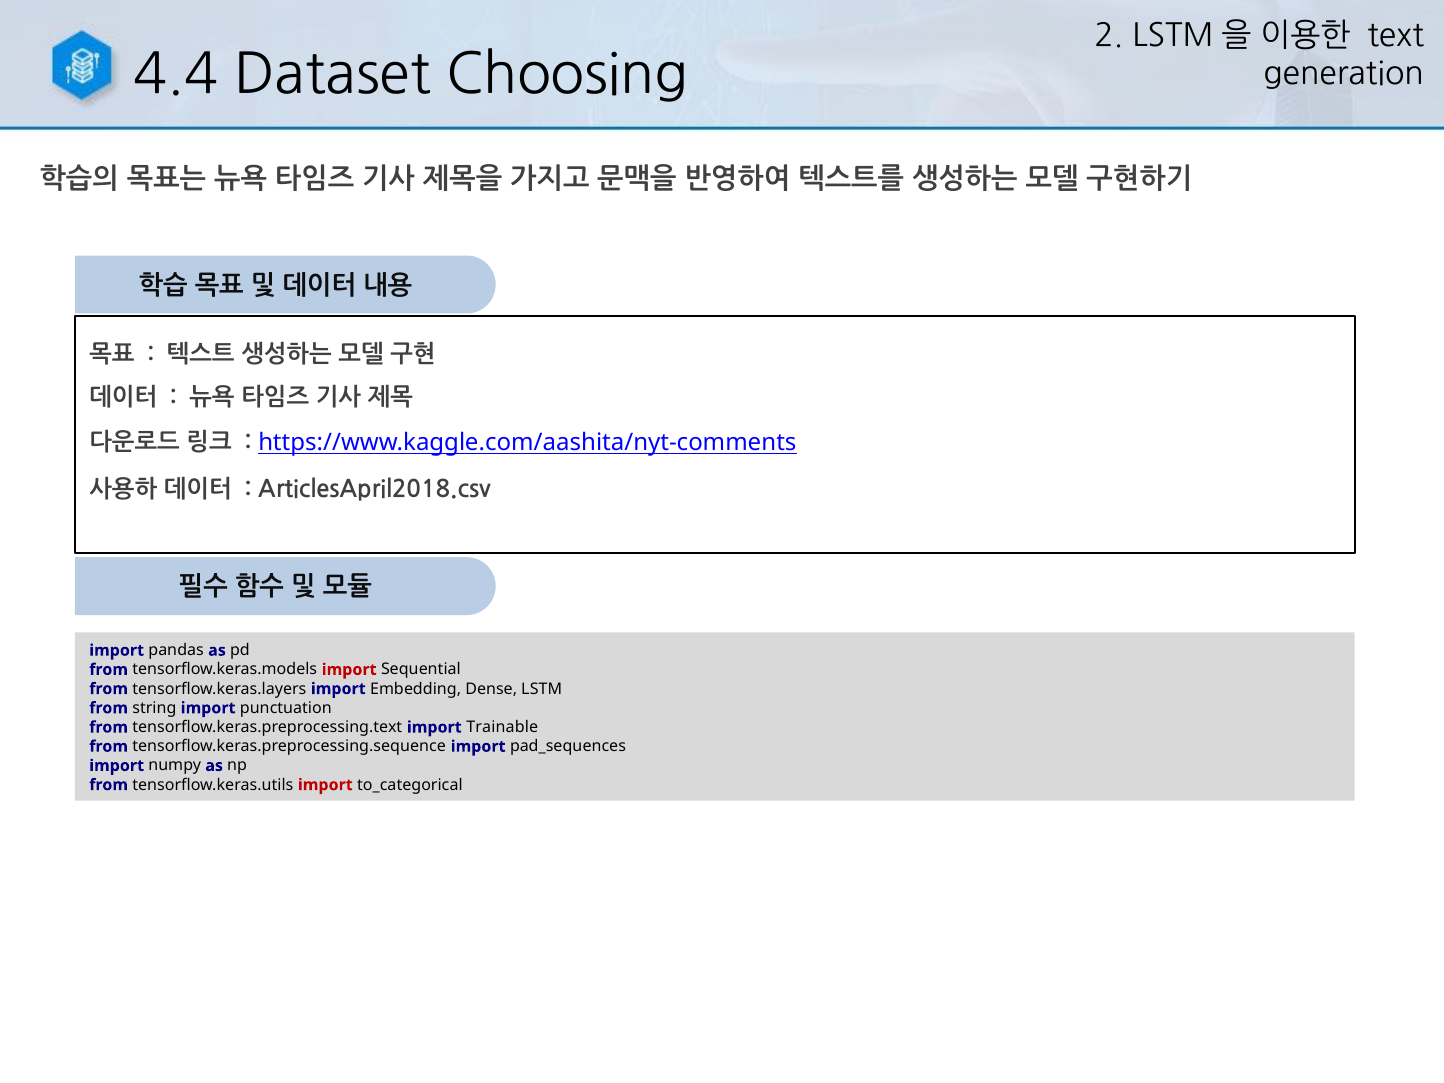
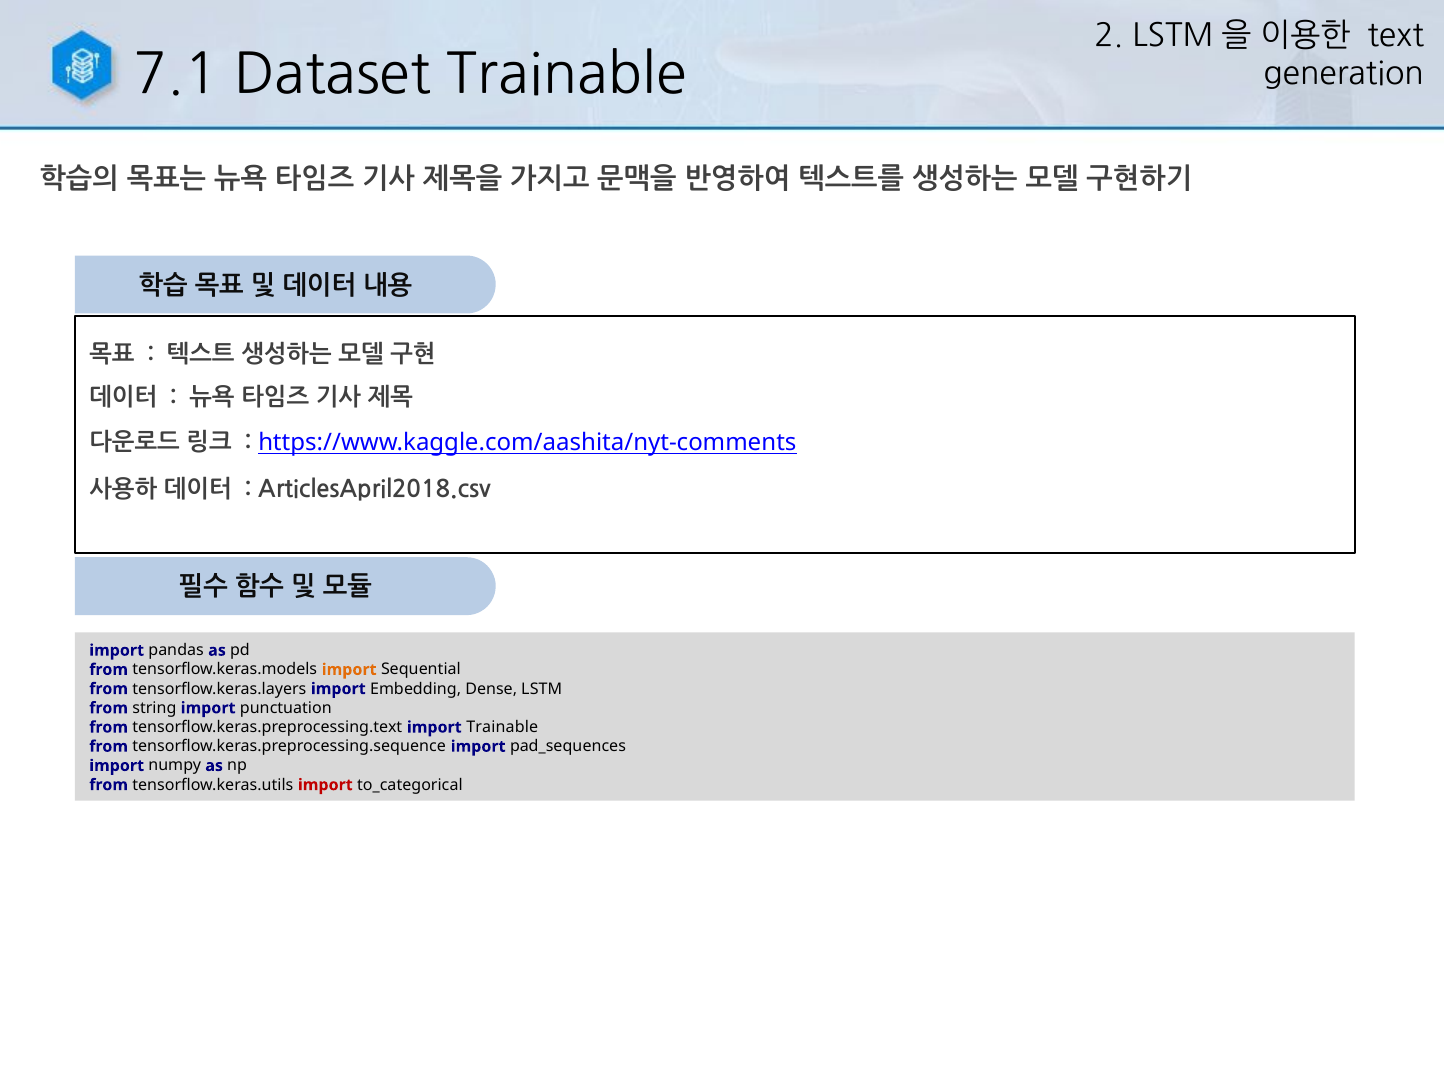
4.4: 4.4 -> 7.1 (176, 75)
Dataset Choosing: Choosing -> Trainable (567, 75)
import colour: red -> orange (349, 670)
